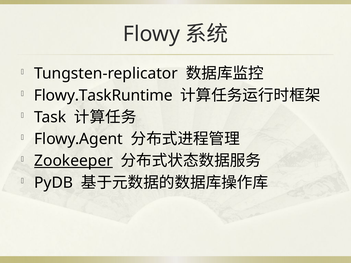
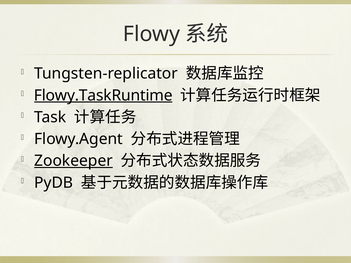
Flowy.TaskRuntime underline: none -> present (103, 95)
